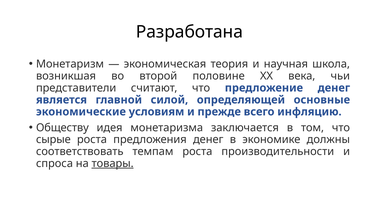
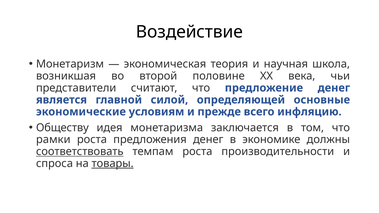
Разработана: Разработана -> Воздействие (189, 32)
сырые: сырые -> рамки (53, 140)
соответствовать underline: none -> present (80, 152)
